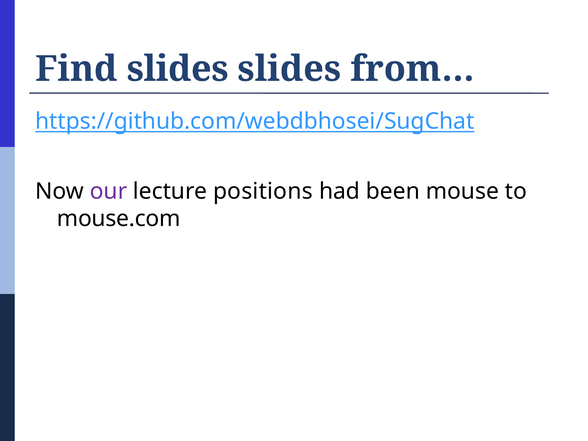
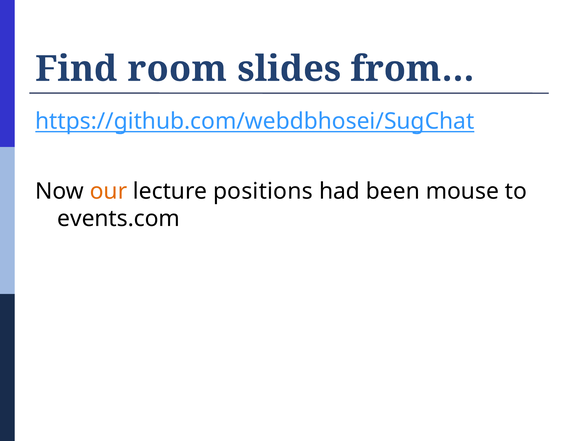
Find slides: slides -> room (177, 69)
our colour: purple -> orange (108, 191)
mouse.com: mouse.com -> events.com (119, 219)
